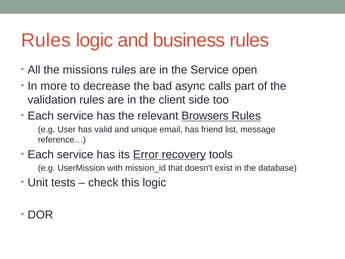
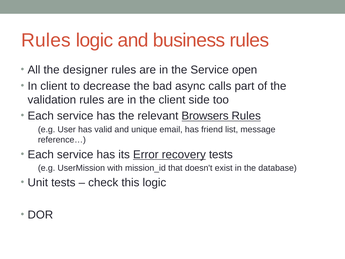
missions: missions -> designer (85, 70)
In more: more -> client (54, 86)
recovery tools: tools -> tests (221, 154)
